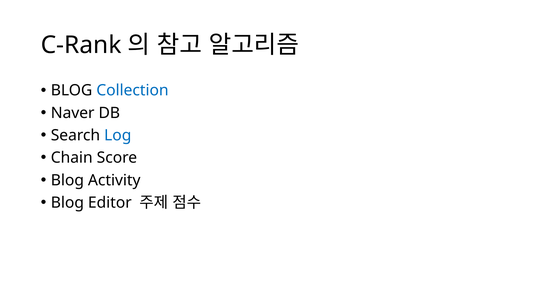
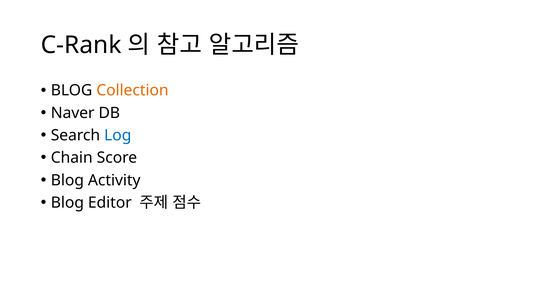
Collection colour: blue -> orange (132, 90)
